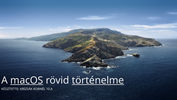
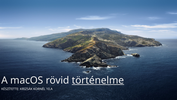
macOS underline: present -> none (27, 80)
